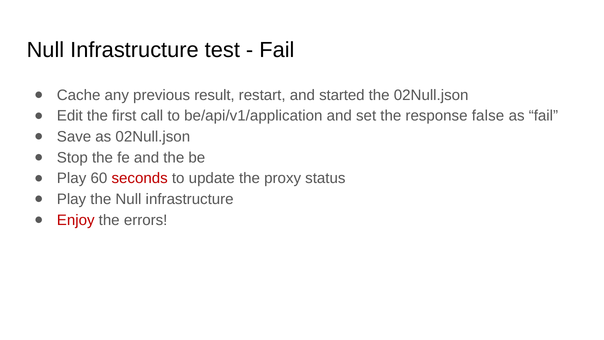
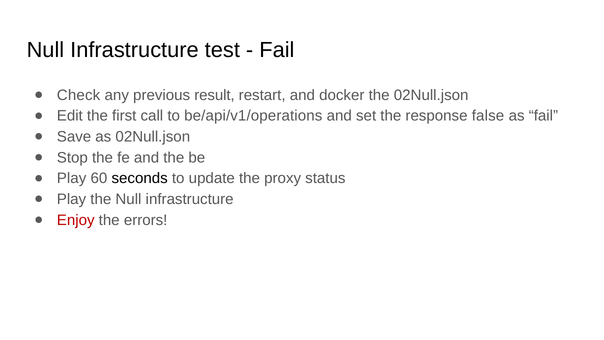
Cache: Cache -> Check (79, 95)
started: started -> docker (342, 95)
be/api/v1/application: be/api/v1/application -> be/api/v1/operations (253, 116)
seconds colour: red -> black (140, 178)
